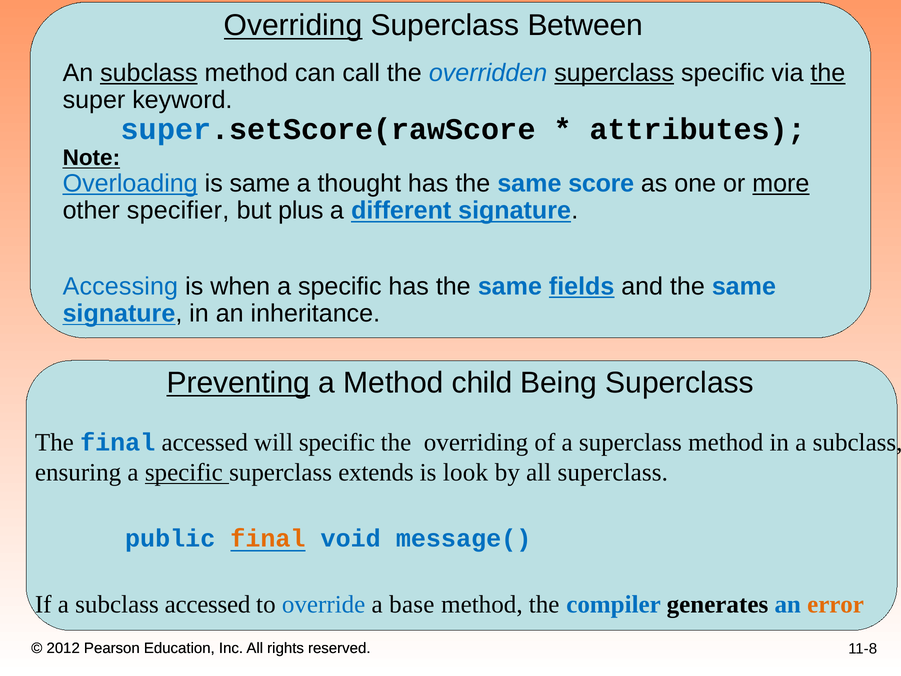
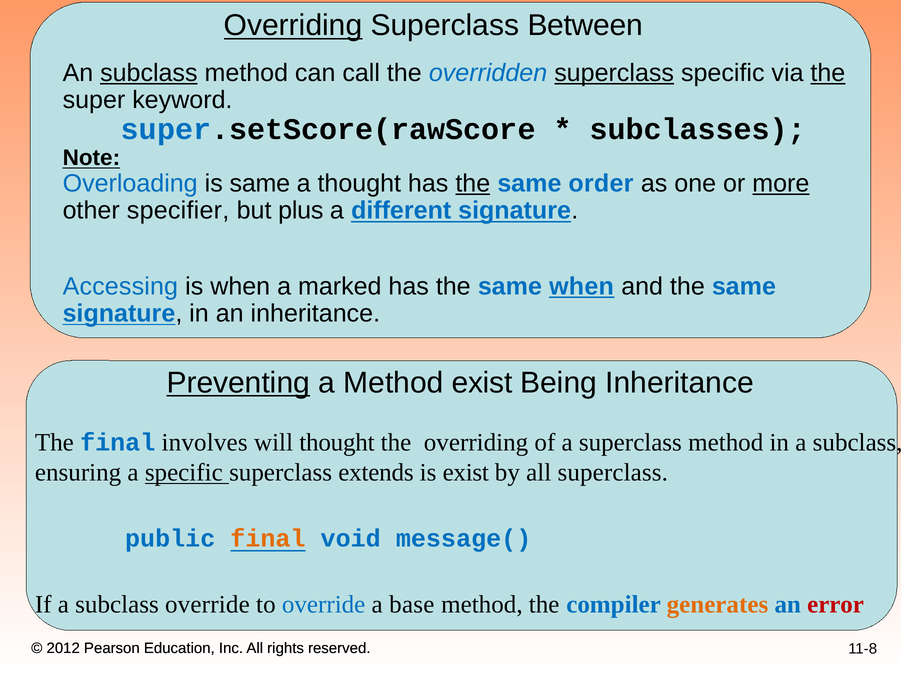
attributes: attributes -> subclasses (698, 130)
Overloading underline: present -> none (130, 184)
the underline: none -> present (473, 184)
score: score -> order (601, 184)
when a specific: specific -> marked (340, 286)
same fields: fields -> when (582, 286)
Method child: child -> exist (482, 383)
Being Superclass: Superclass -> Inheritance (680, 383)
final accessed: accessed -> involves (205, 442)
will specific: specific -> thought (337, 442)
is look: look -> exist (466, 472)
subclass accessed: accessed -> override (207, 604)
generates colour: black -> orange (717, 604)
error colour: orange -> red (836, 604)
